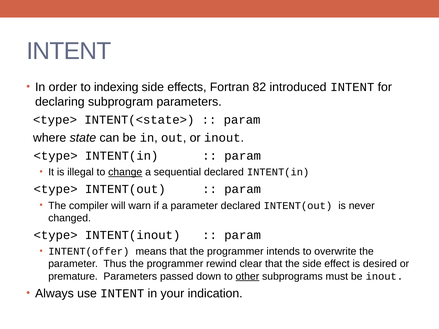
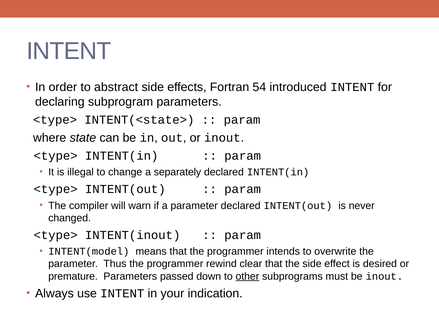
indexing: indexing -> abstract (116, 87)
82: 82 -> 54 (259, 87)
change underline: present -> none (125, 172)
sequential: sequential -> separately (177, 172)
INTENT(offer: INTENT(offer -> INTENT(model (89, 252)
